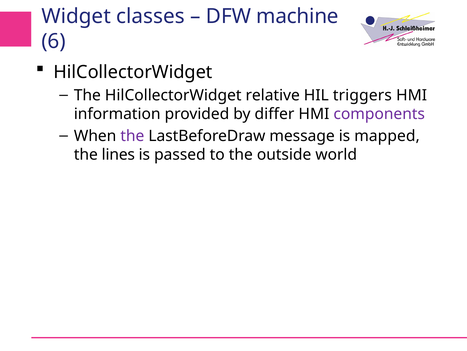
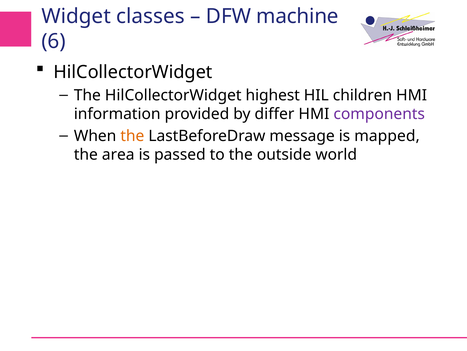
relative: relative -> highest (273, 95)
triggers: triggers -> children (362, 95)
the colour: purple -> orange (132, 136)
lines: lines -> area (118, 154)
